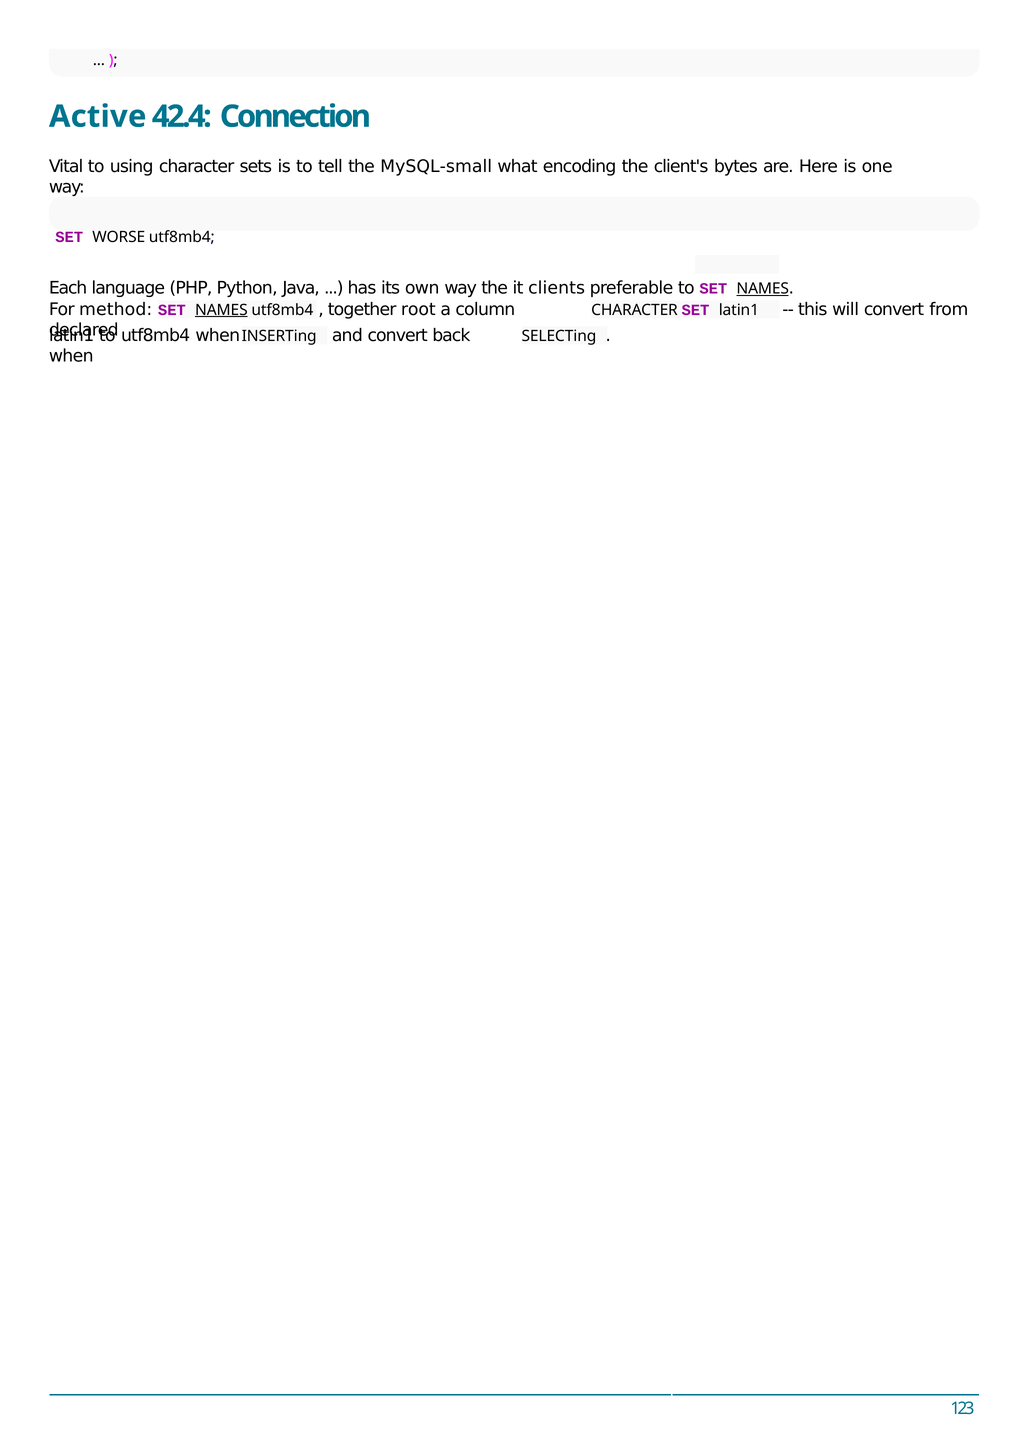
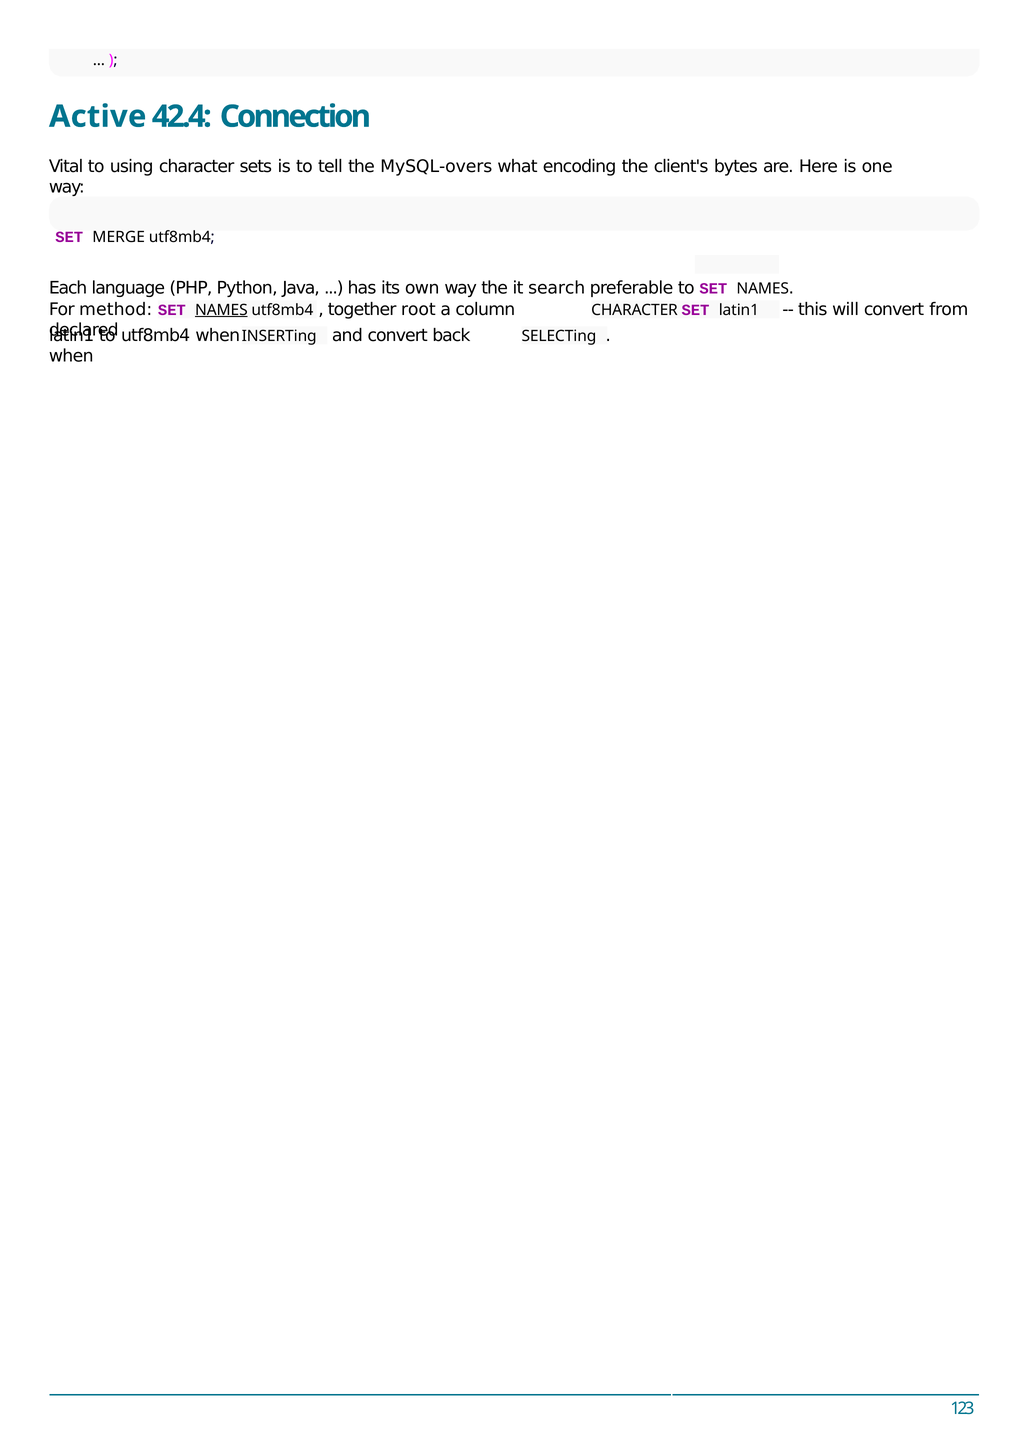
MySQL-small: MySQL-small -> MySQL-overs (436, 166)
WORSE: WORSE -> MERGE (119, 237)
clients: clients -> search (557, 288)
NAMES underline: present -> none (763, 289)
